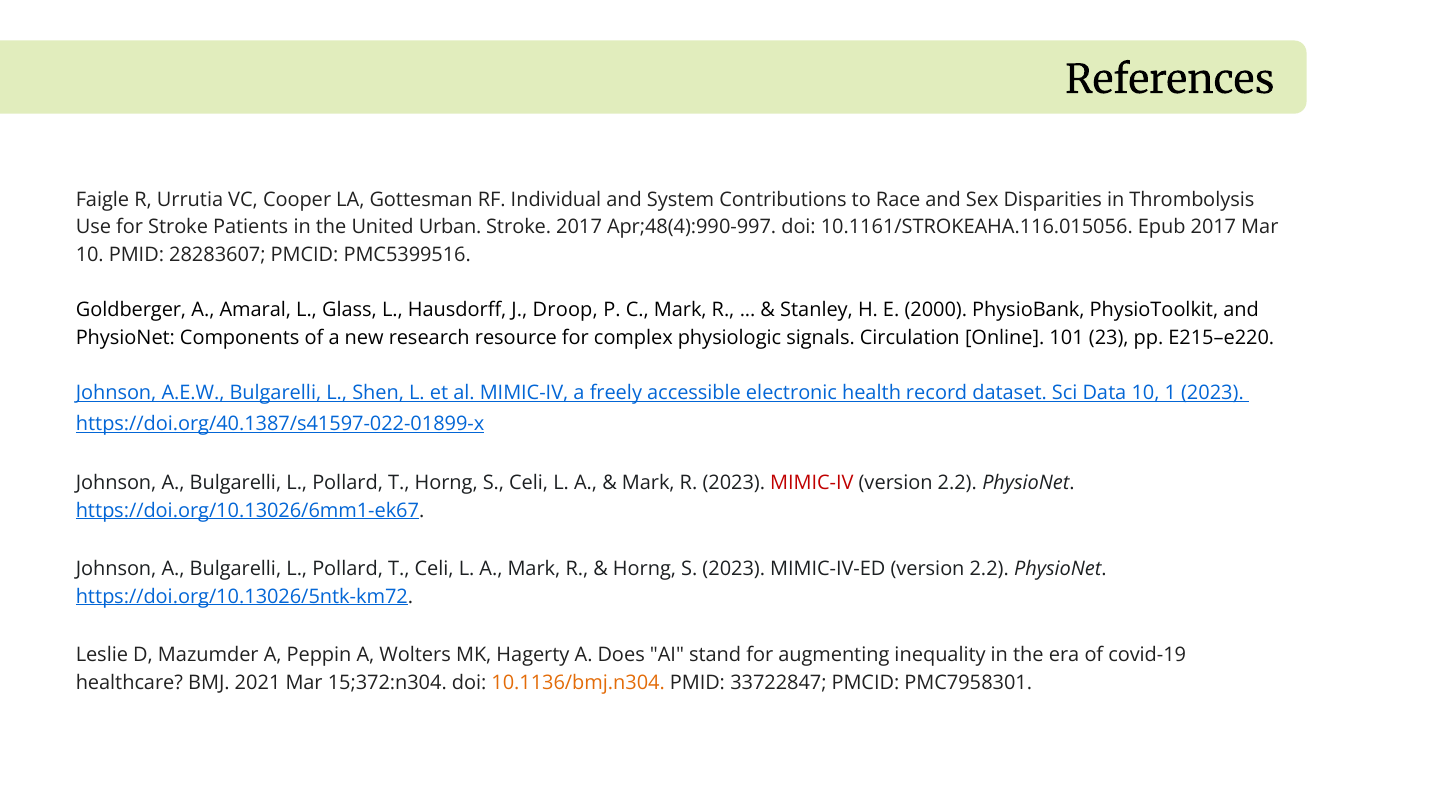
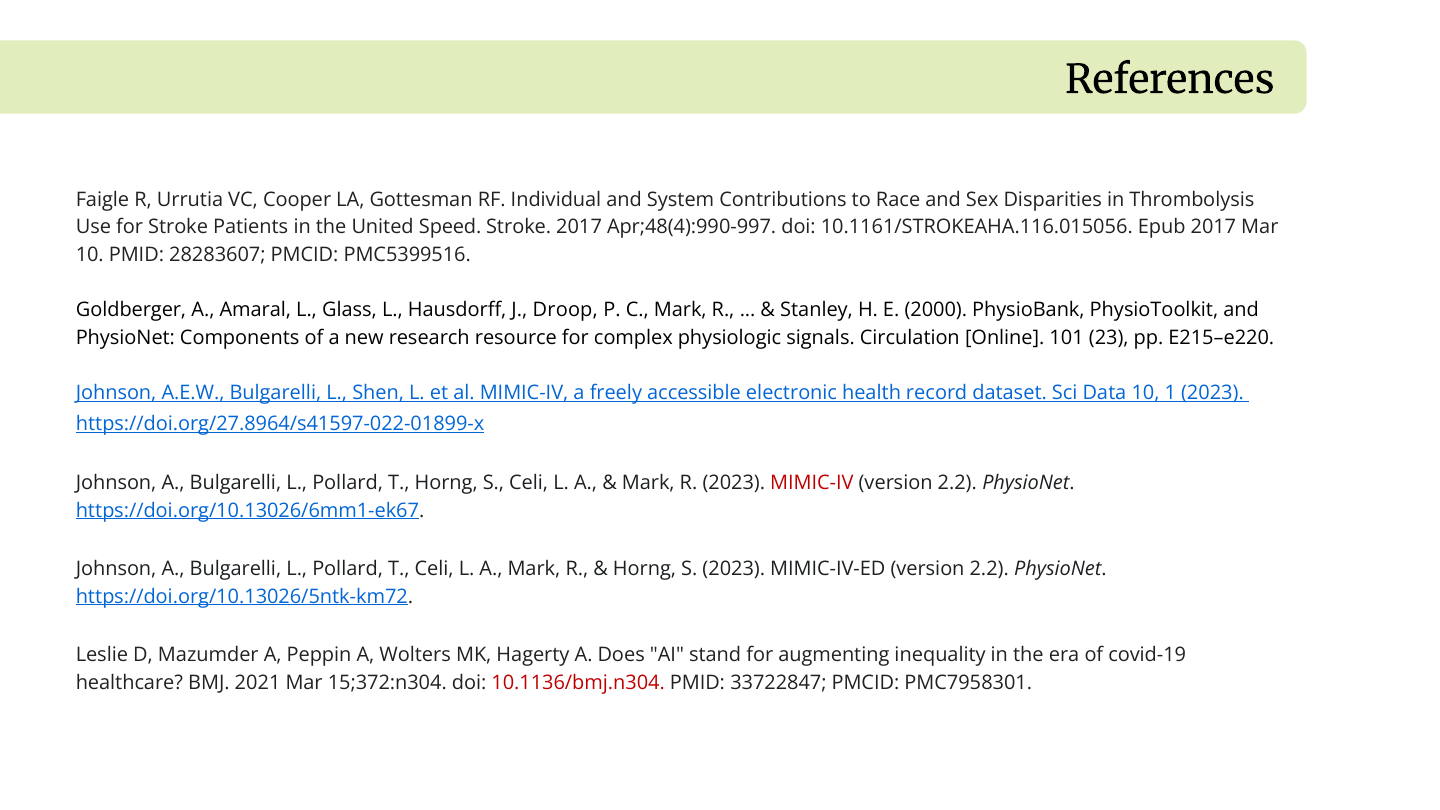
Urban: Urban -> Speed (450, 227)
https://doi.org/40.1387/s41597-022-01899-x: https://doi.org/40.1387/s41597-022-01899-x -> https://doi.org/27.8964/s41597-022-01899-x (280, 424)
10.1136/bmj.n304 colour: orange -> red (578, 683)
